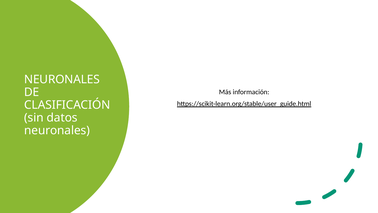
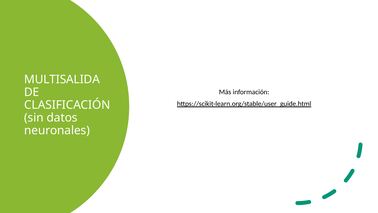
NEURONALES: NEURONALES -> MULTISALIDA (62, 79)
